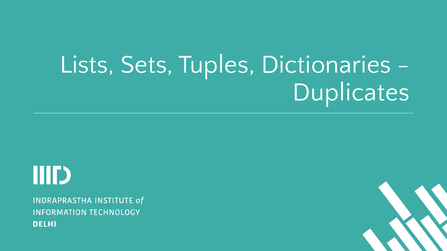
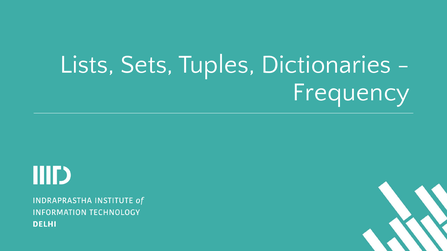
Duplicates: Duplicates -> Frequency (351, 92)
